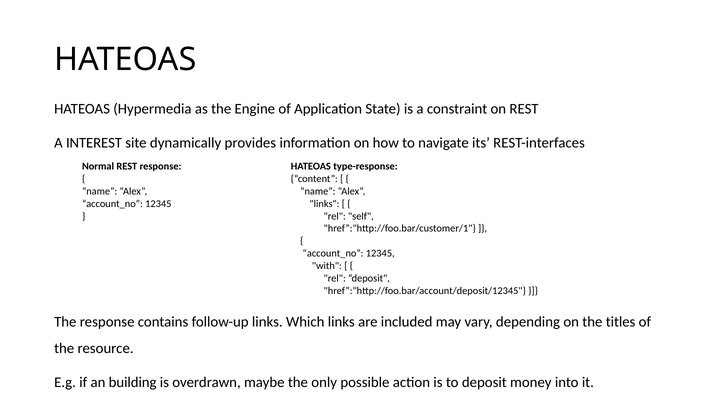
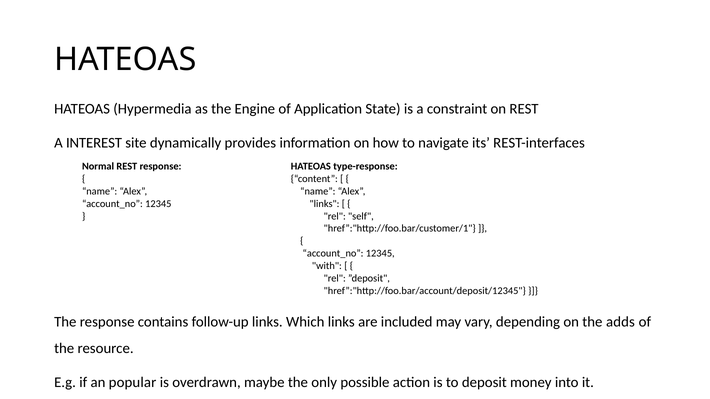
titles: titles -> adds (620, 322)
building: building -> popular (133, 383)
